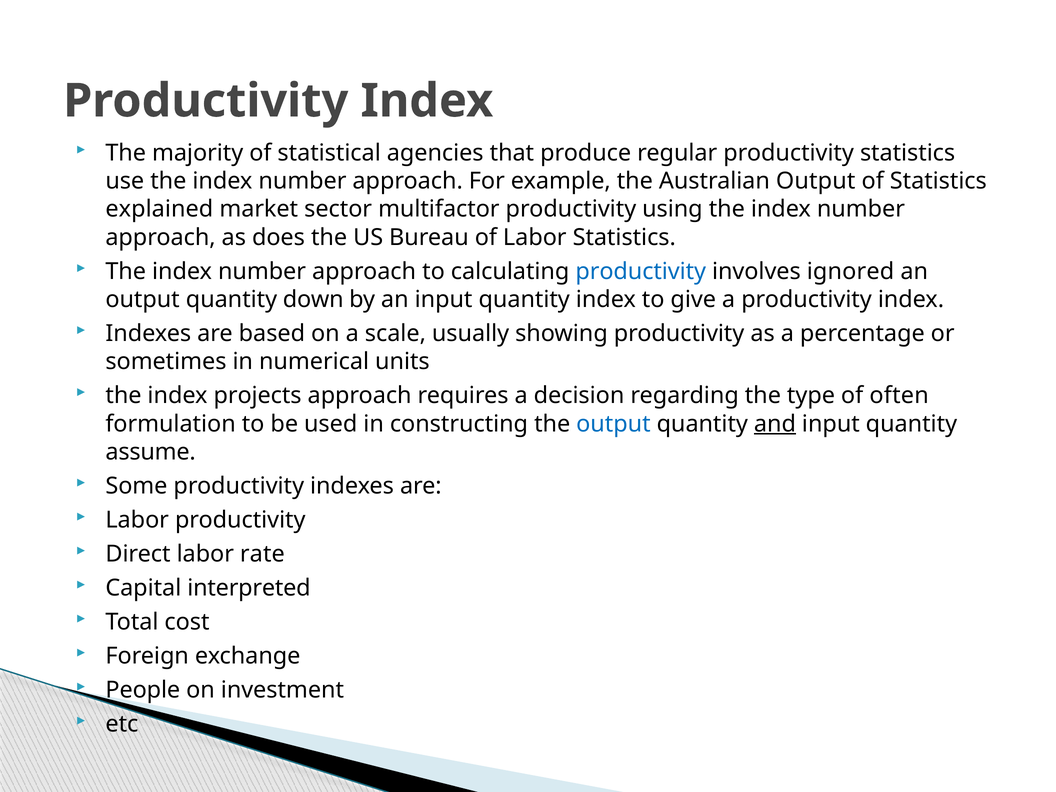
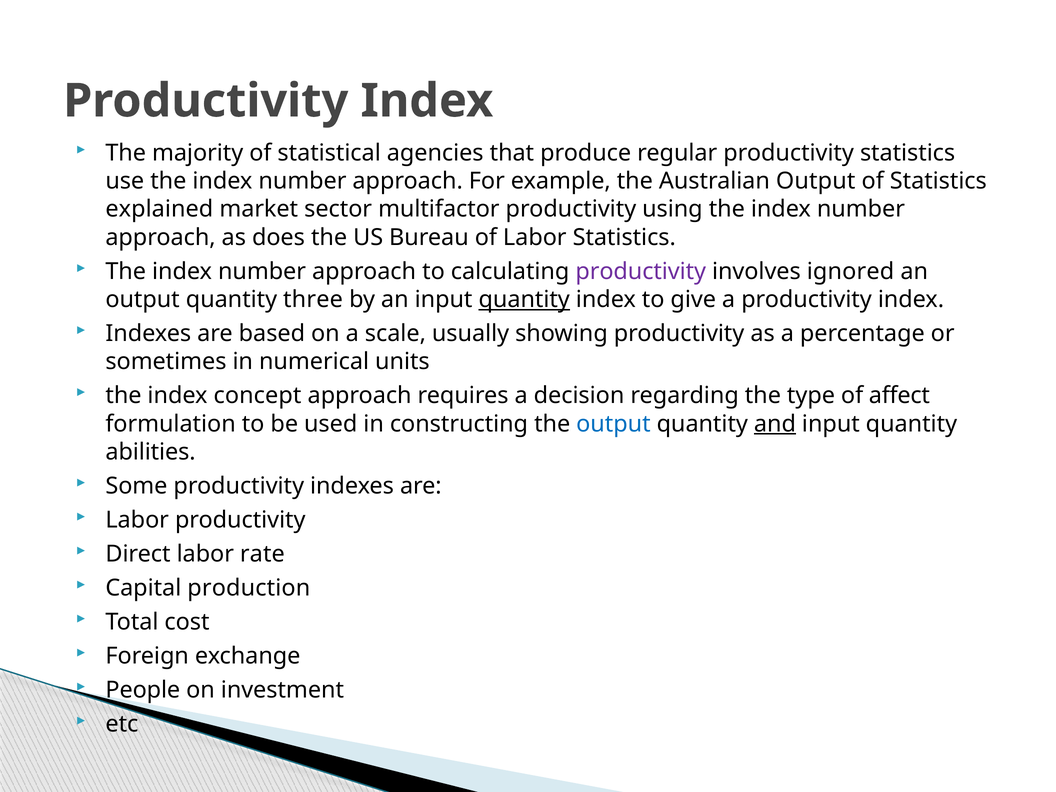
productivity colour: blue -> purple (641, 271)
down: down -> three (313, 299)
quantity underline: none -> present (524, 299)
projects: projects -> concept (257, 396)
often: often -> affect (899, 396)
assume: assume -> abilities (151, 452)
interpreted: interpreted -> production (249, 588)
